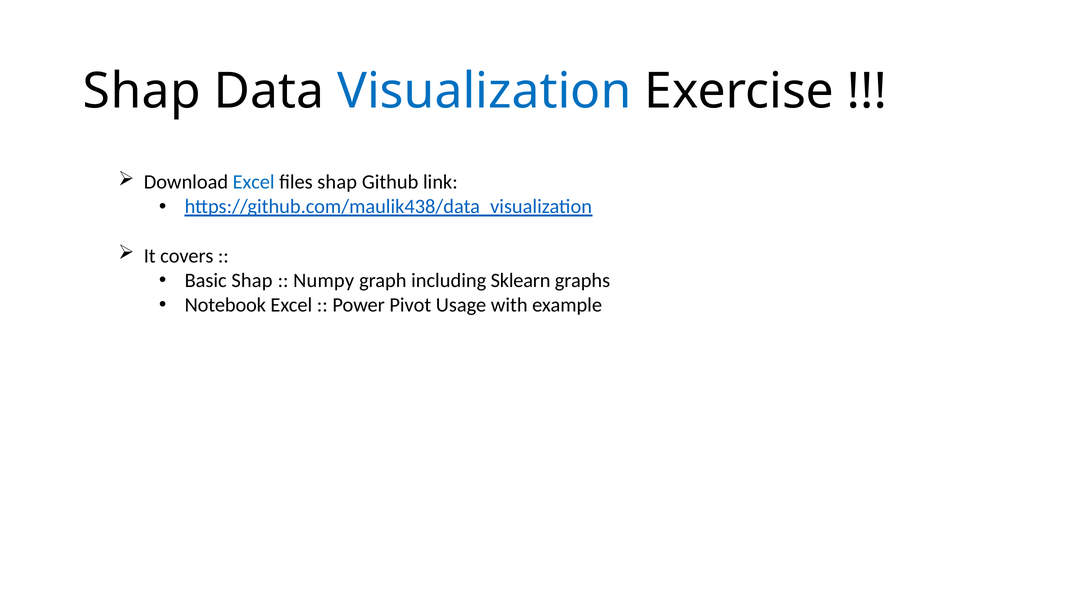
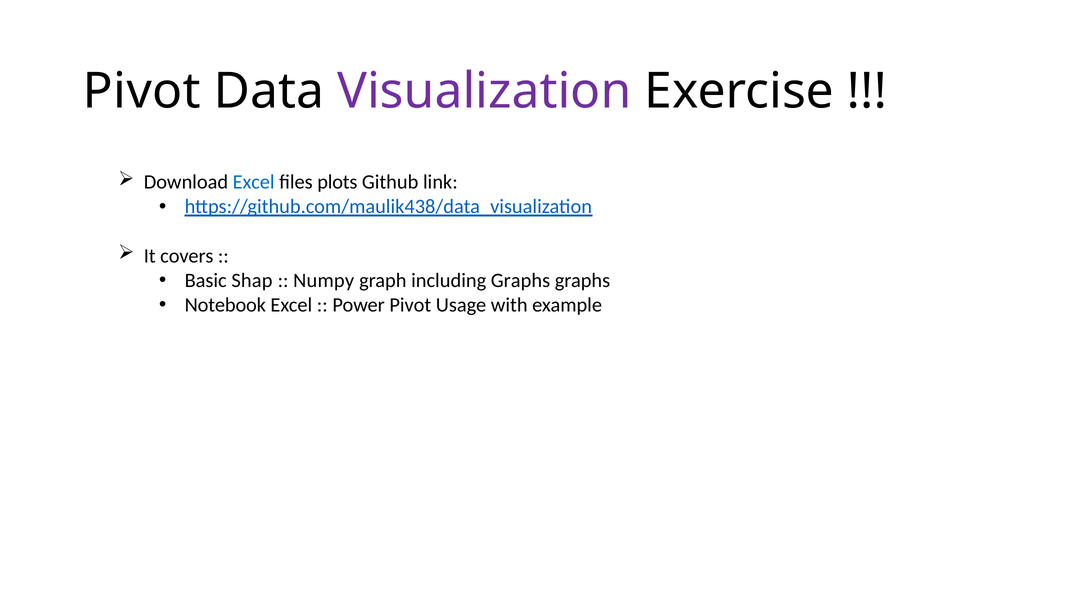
Shap: Shap -> Pivot (142, 91)
Visualization colour: blue -> purple (484, 91)
files shap: shap -> plots (337, 182)
including Sklearn: Sklearn -> Graphs (520, 281)
